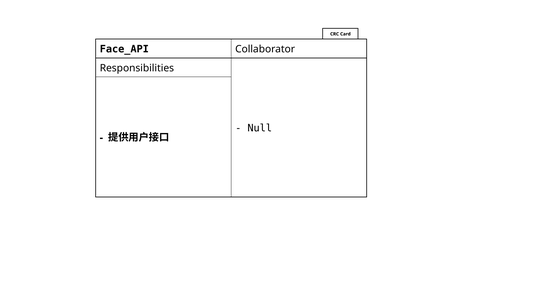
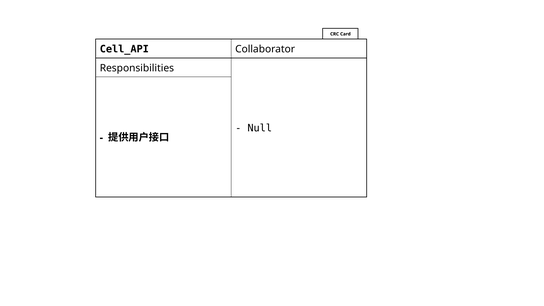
Face_API: Face_API -> Cell_API (124, 49)
